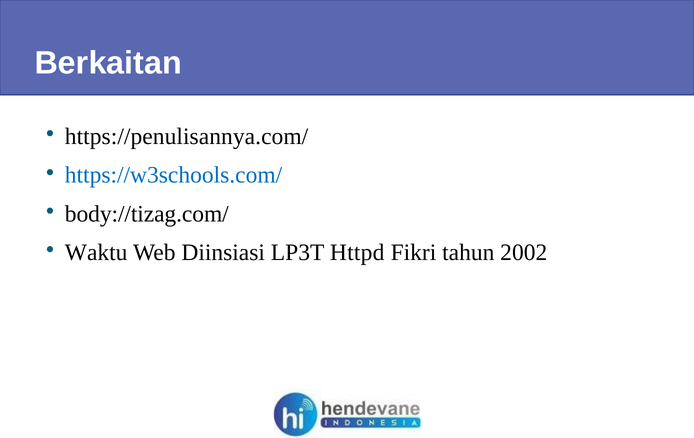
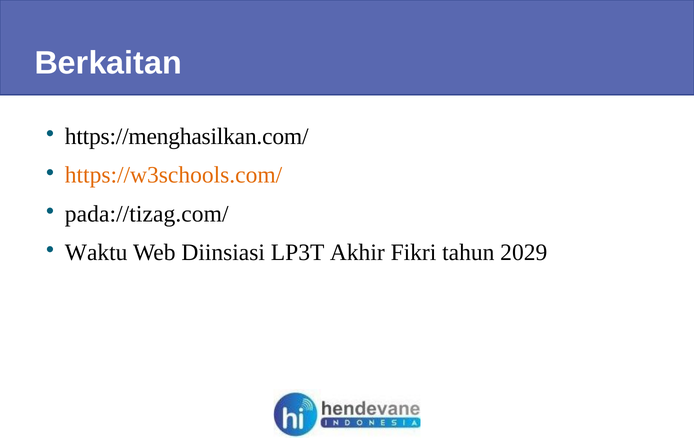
https://penulisannya.com/: https://penulisannya.com/ -> https://menghasilkan.com/ (187, 136)
https://w3schools.com/ colour: blue -> orange (174, 175)
body://tizag.com/: body://tizag.com/ -> pada://tizag.com/ (147, 213)
Httpd: Httpd -> Akhir (357, 252)
2002: 2002 -> 2029 (524, 252)
